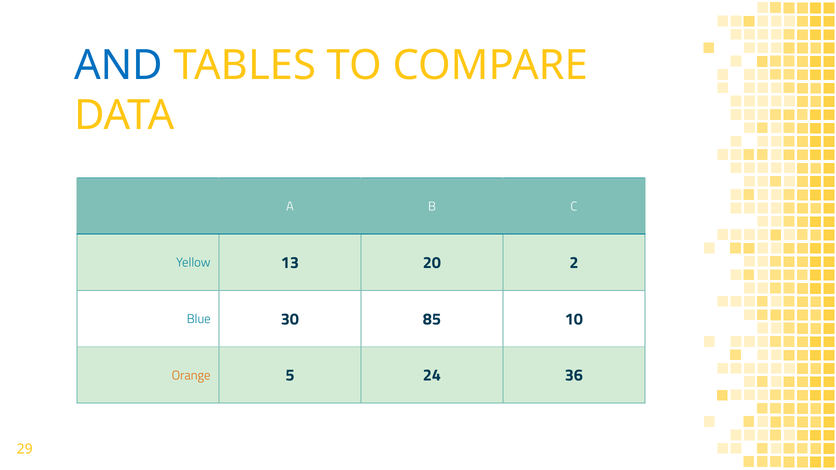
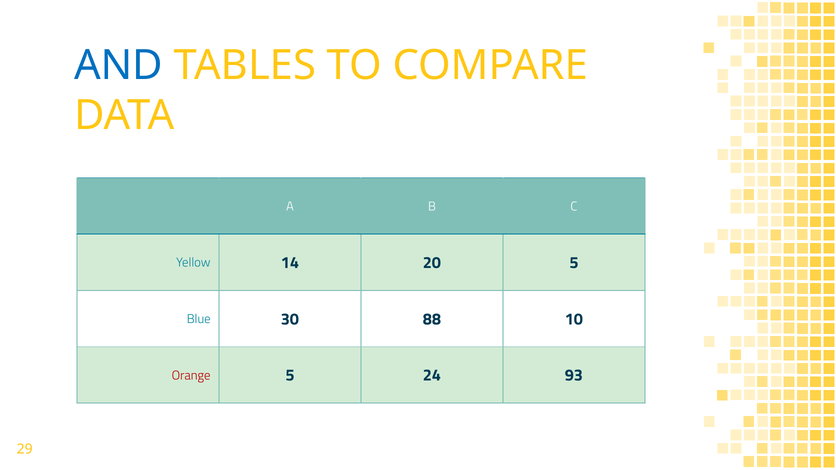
13: 13 -> 14 (290, 263)
20 2: 2 -> 5 (574, 263)
85: 85 -> 88 (432, 319)
Orange colour: orange -> red (191, 376)
36: 36 -> 93 (574, 376)
